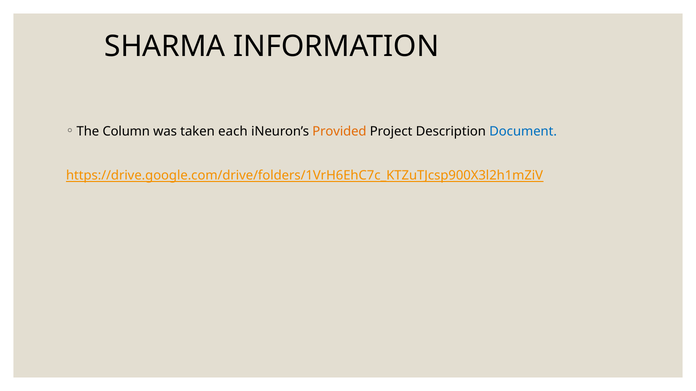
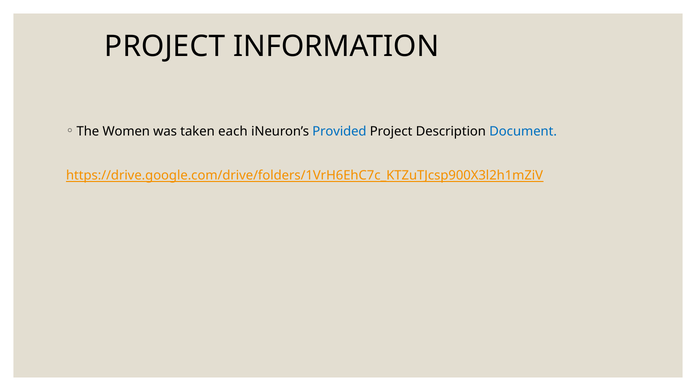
SHARMA: SHARMA -> PROJECT (165, 47)
Column: Column -> Women (126, 131)
Provided colour: orange -> blue (339, 131)
